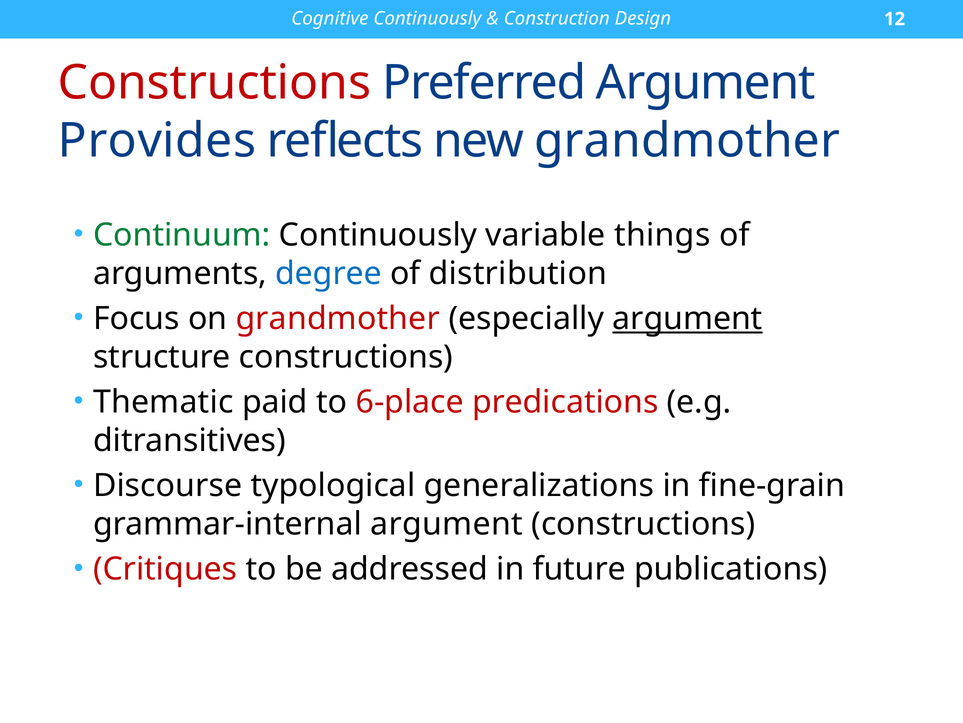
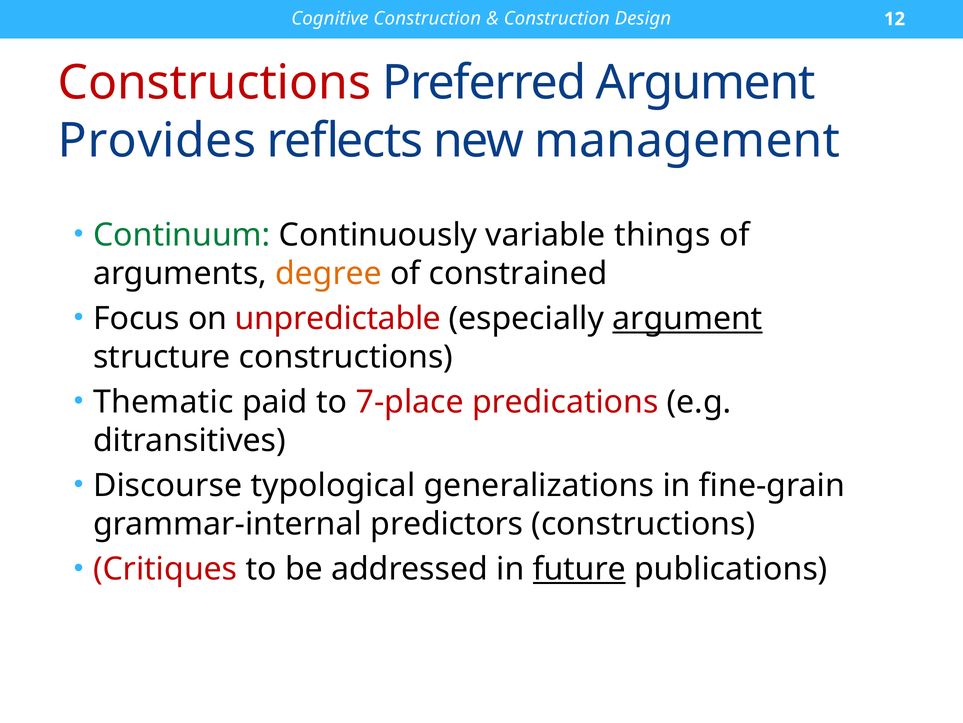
Cognitive Continuously: Continuously -> Construction (427, 19)
new grandmother: grandmother -> management (687, 141)
degree colour: blue -> orange (329, 273)
distribution: distribution -> constrained (518, 273)
on grandmother: grandmother -> unpredictable (338, 318)
6-place: 6-place -> 7-place (410, 402)
grammar-internal argument: argument -> predictors (447, 524)
future underline: none -> present (579, 569)
